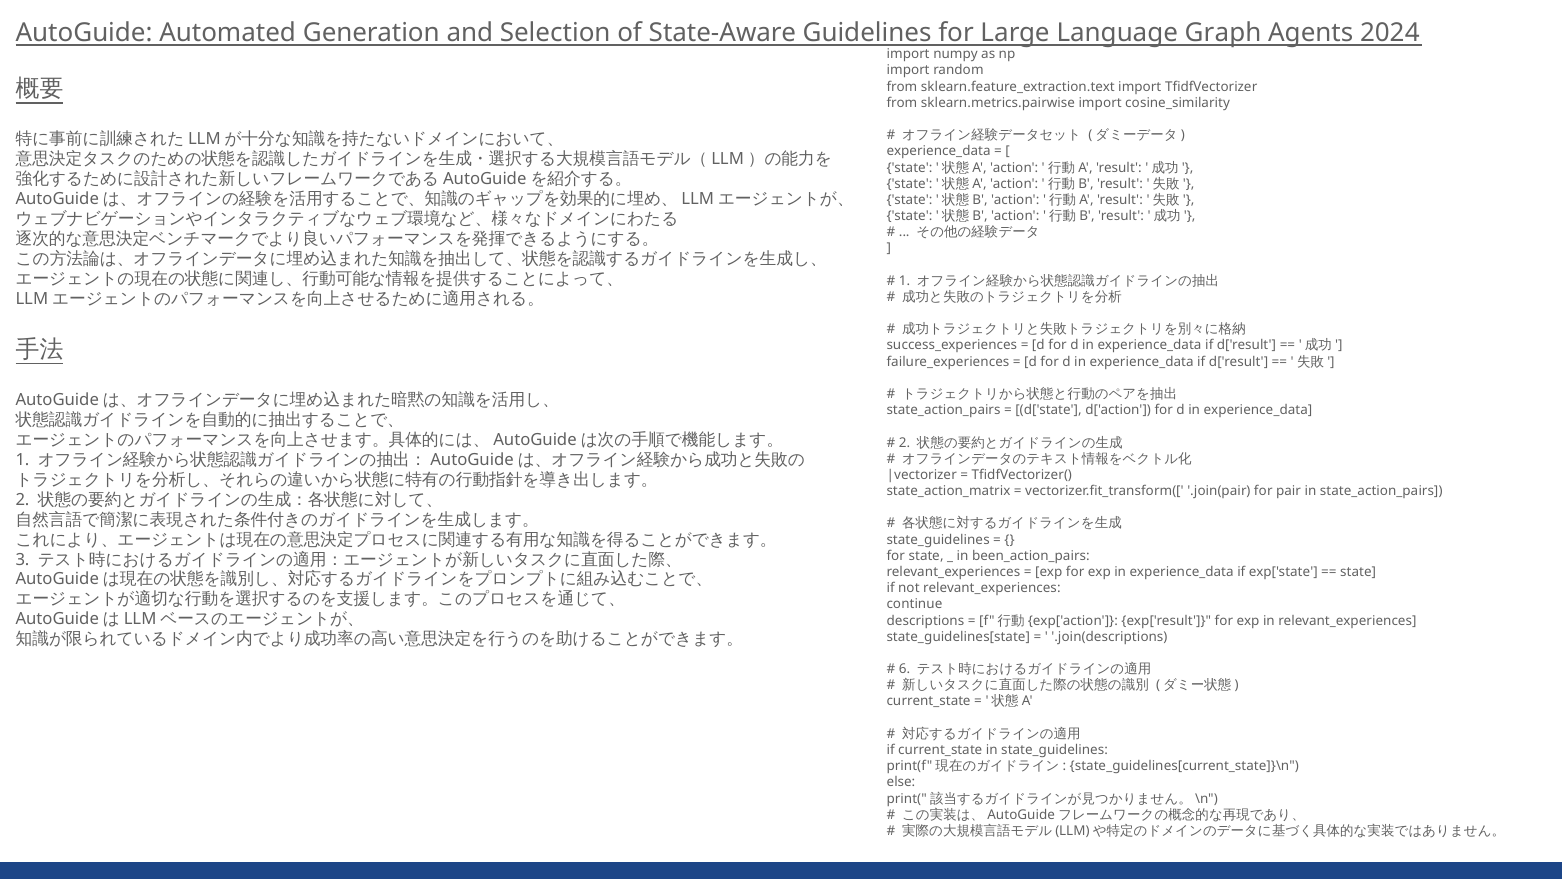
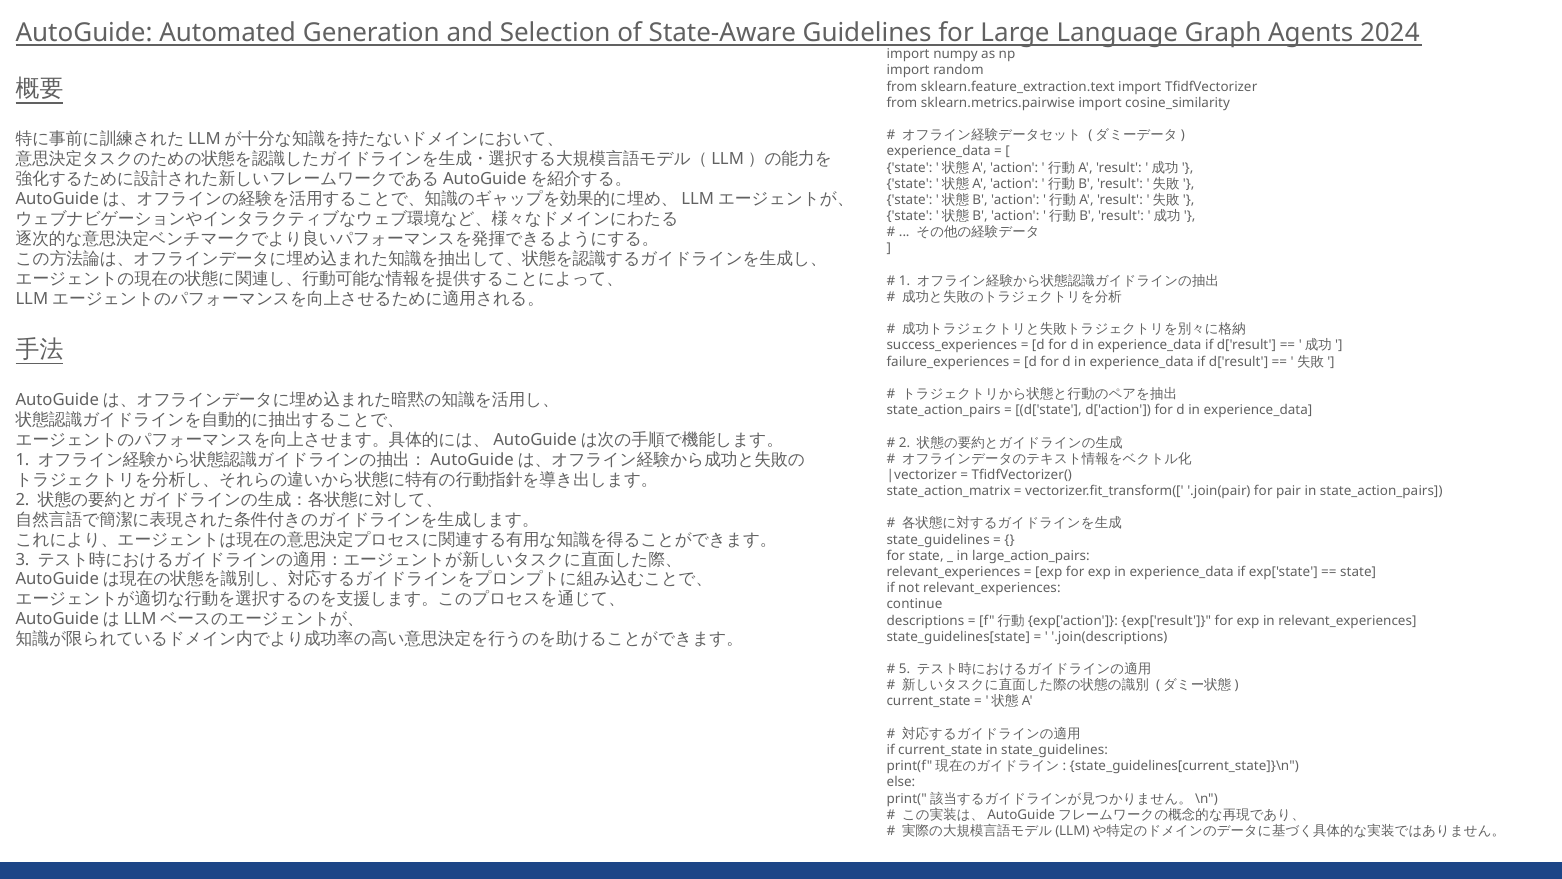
been_action_pairs: been_action_pairs -> large_action_pairs (1031, 556)
6: 6 -> 5 (905, 669)
